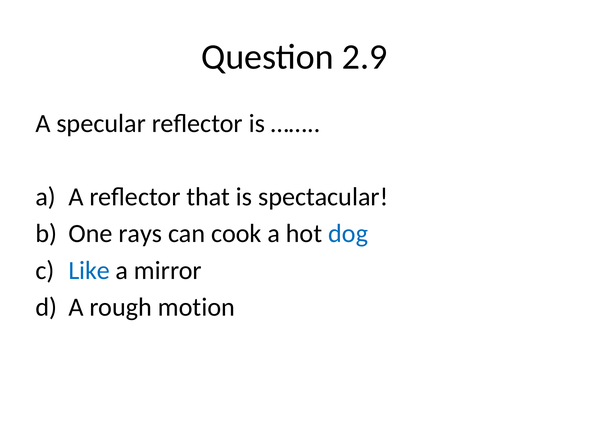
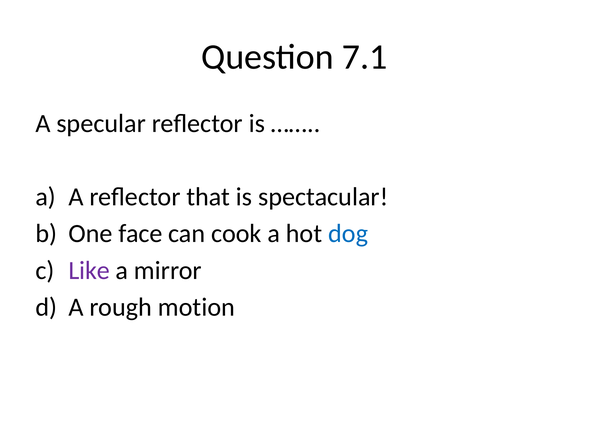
2.9: 2.9 -> 7.1 (365, 57)
rays: rays -> face (140, 234)
Like colour: blue -> purple (89, 270)
